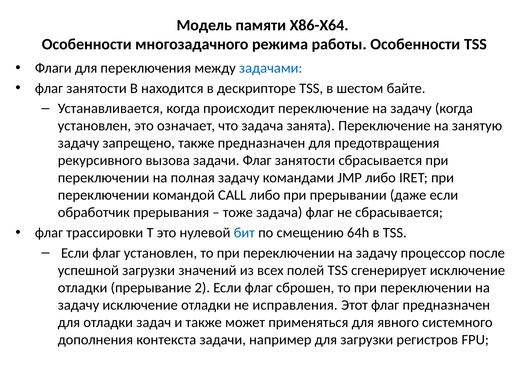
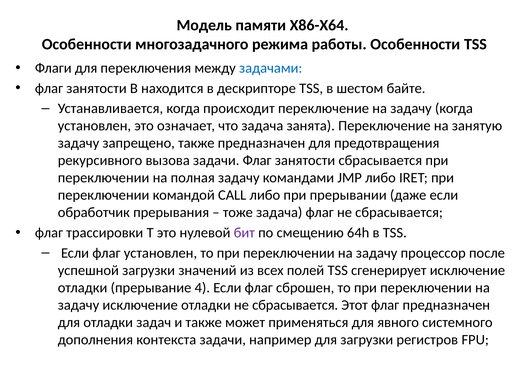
бит colour: blue -> purple (244, 233)
2: 2 -> 4 (202, 288)
отладки не исправления: исправления -> сбрасывается (295, 306)
